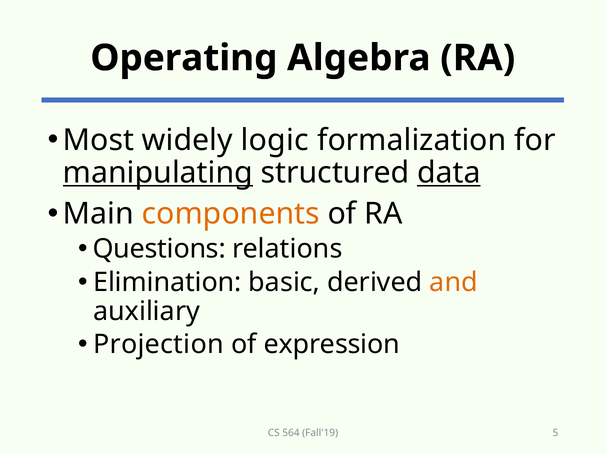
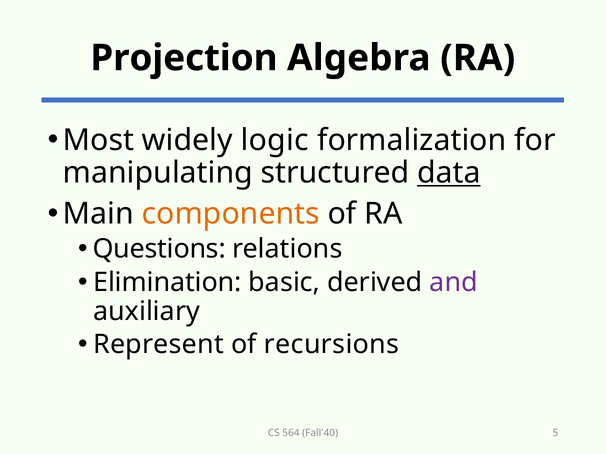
Operating: Operating -> Projection (184, 58)
manipulating underline: present -> none (158, 173)
and colour: orange -> purple (454, 283)
Projection: Projection -> Represent (158, 345)
expression: expression -> recursions (332, 345)
Fall'19: Fall'19 -> Fall'40 (320, 433)
